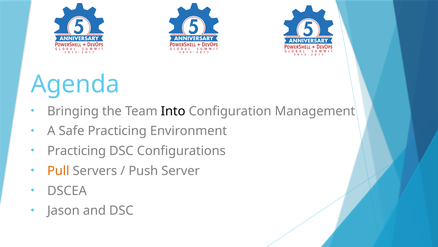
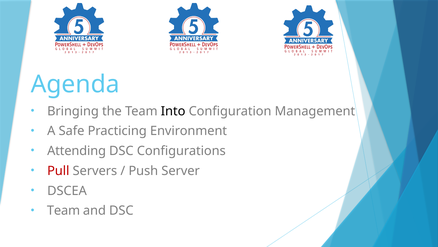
Practicing: Practicing -> Attending (77, 151)
Pull colour: orange -> red (58, 170)
Jason: Jason -> Team (64, 210)
